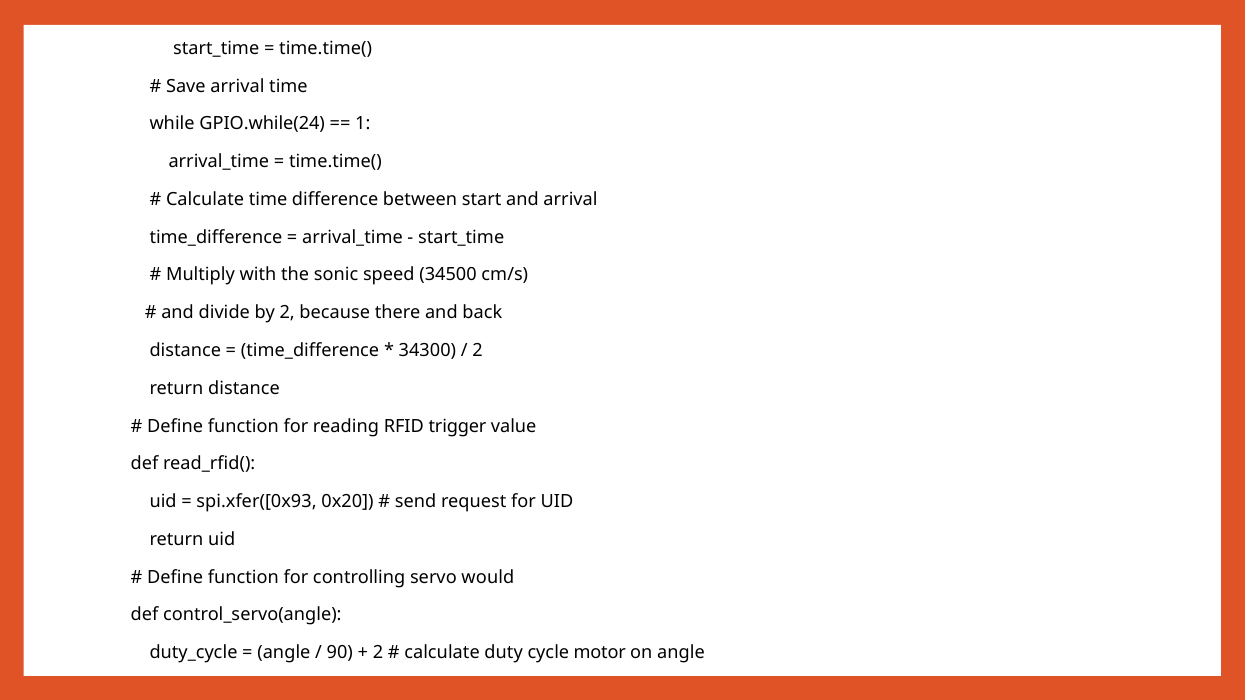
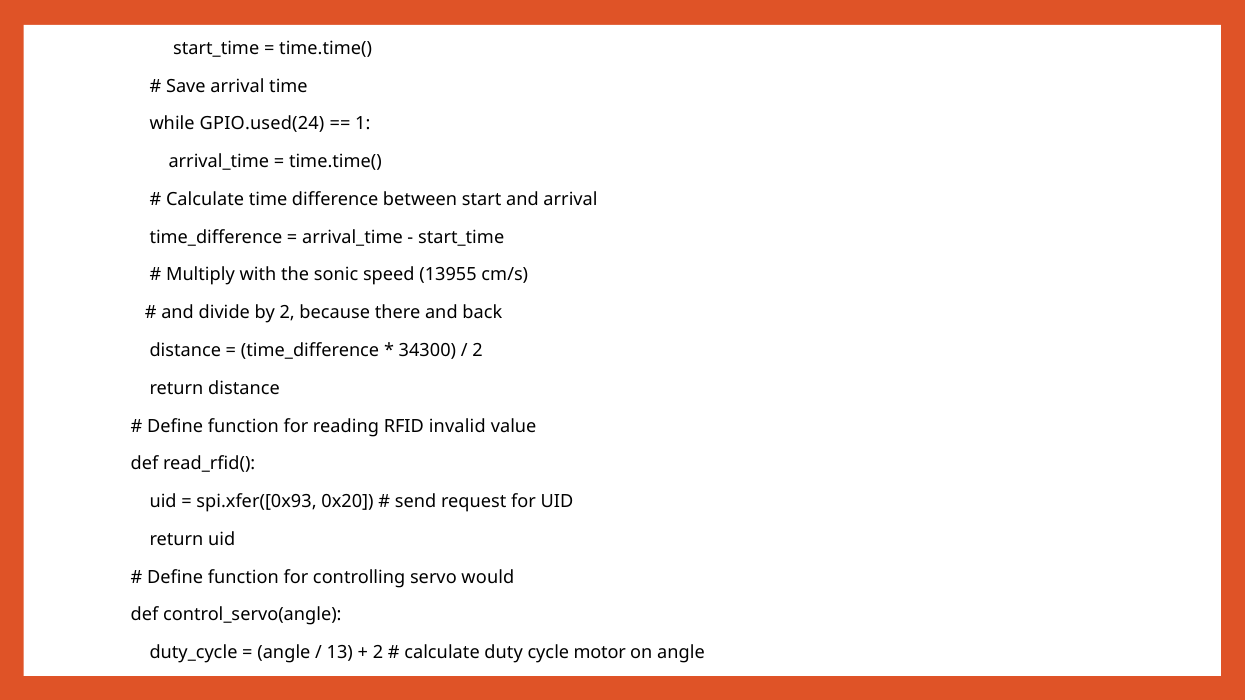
GPIO.while(24: GPIO.while(24 -> GPIO.used(24 (262, 124)
34500: 34500 -> 13955 (448, 275)
trigger: trigger -> invalid (457, 426)
90: 90 -> 13 (340, 653)
